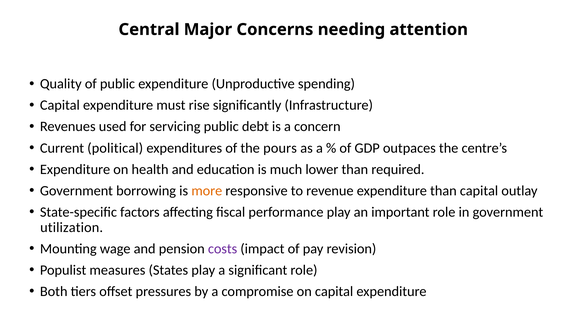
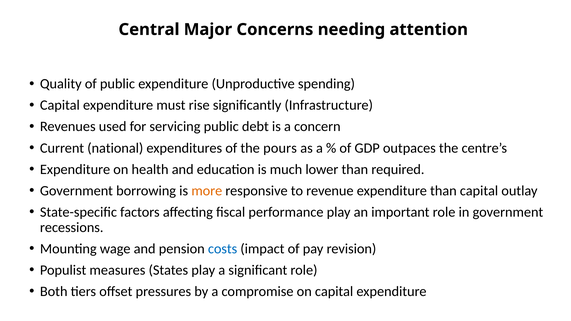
political: political -> national (115, 148)
utilization: utilization -> recessions (72, 228)
costs colour: purple -> blue (223, 249)
